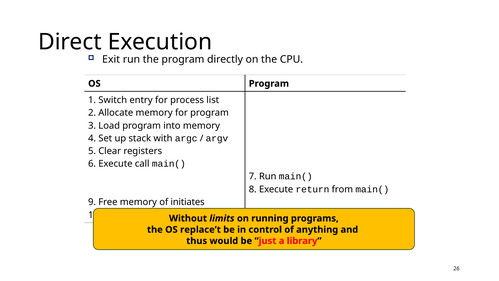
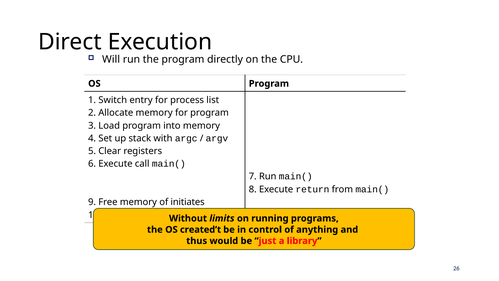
Exit: Exit -> Will (111, 59)
replace’t: replace’t -> created’t (201, 229)
